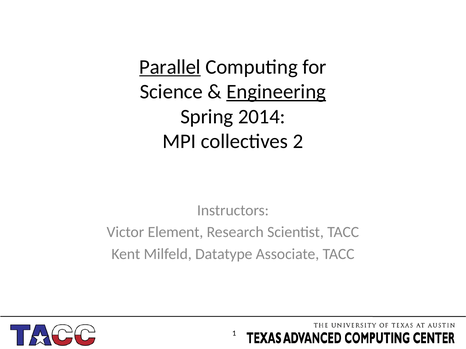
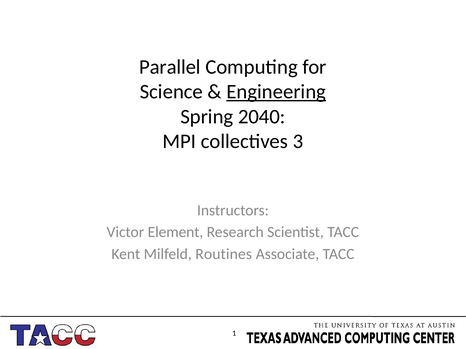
Parallel underline: present -> none (170, 67)
2014: 2014 -> 2040 (262, 117)
2: 2 -> 3 (298, 142)
Datatype: Datatype -> Routines (224, 254)
